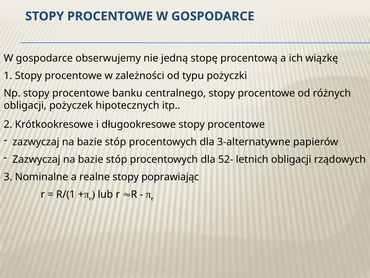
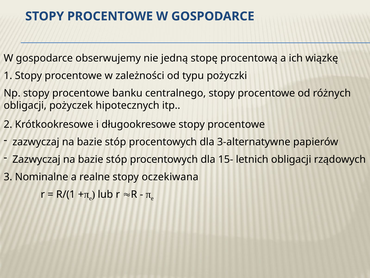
52-: 52- -> 15- (226, 159)
poprawiając: poprawiając -> oczekiwana (170, 177)
